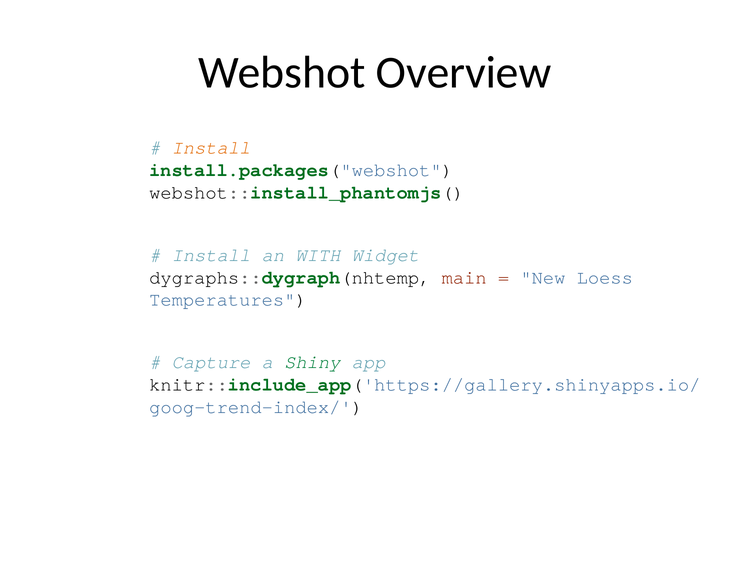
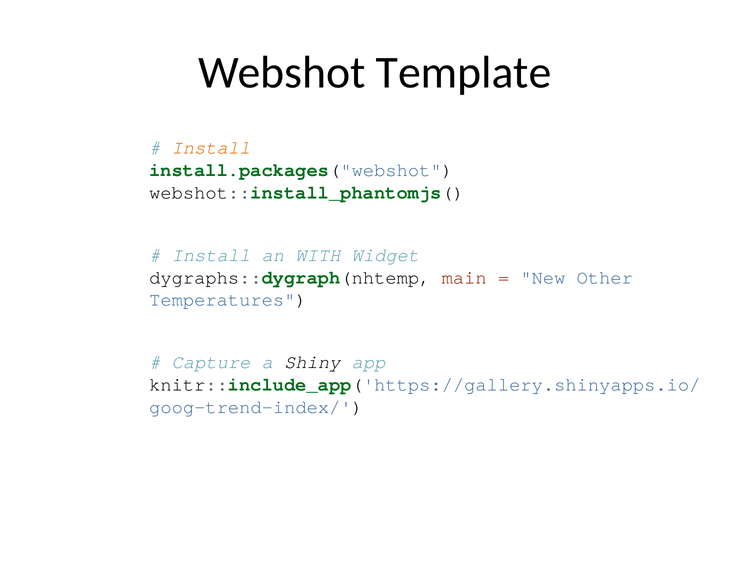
Overview: Overview -> Template (464, 73)
Loess: Loess -> Other (605, 278)
Shiny colour: green -> black (312, 363)
